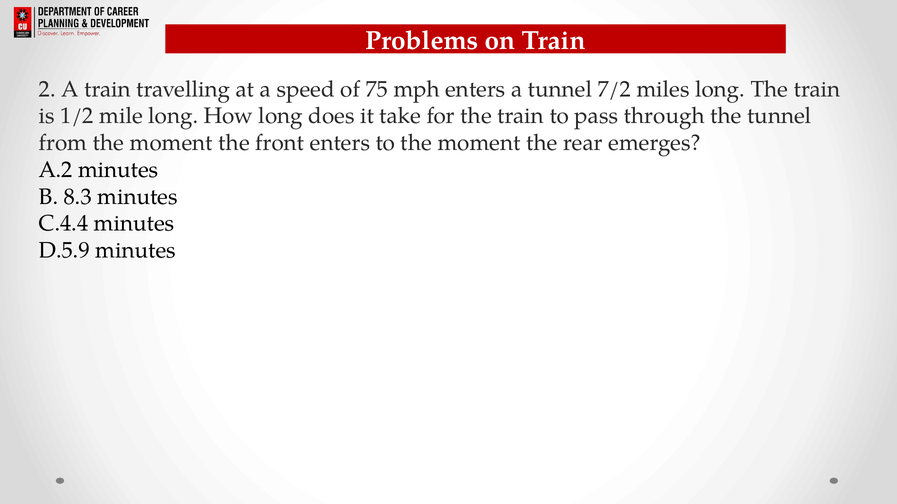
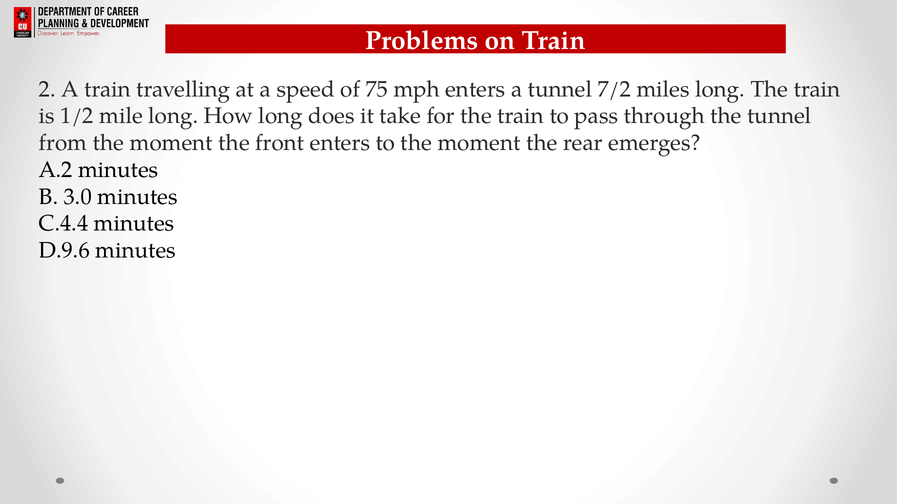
8.3: 8.3 -> 3.0 (78, 197)
D.5.9: D.5.9 -> D.9.6 (64, 251)
